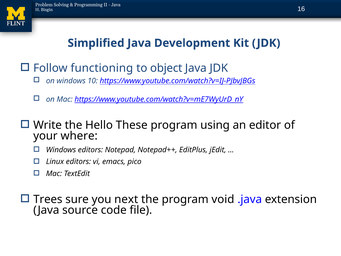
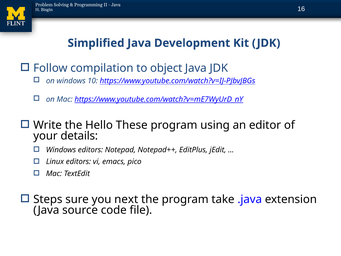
functioning: functioning -> compilation (102, 68)
where: where -> details (79, 136)
Trees: Trees -> Steps (48, 199)
void: void -> take (223, 199)
